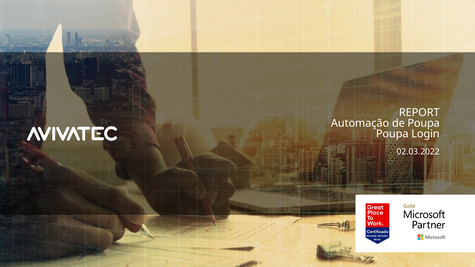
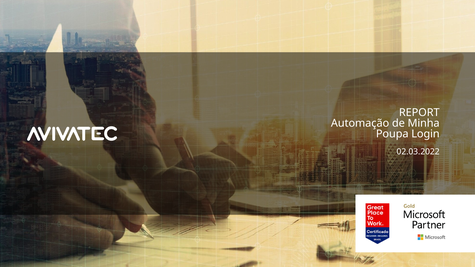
de Poupa: Poupa -> Minha (424, 123)
